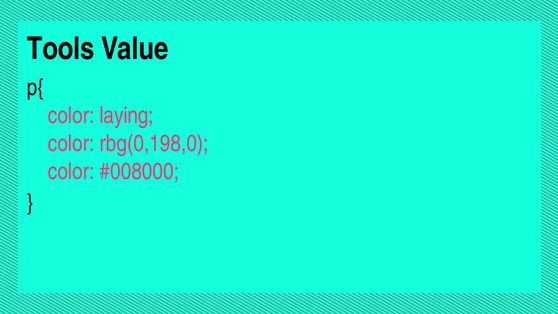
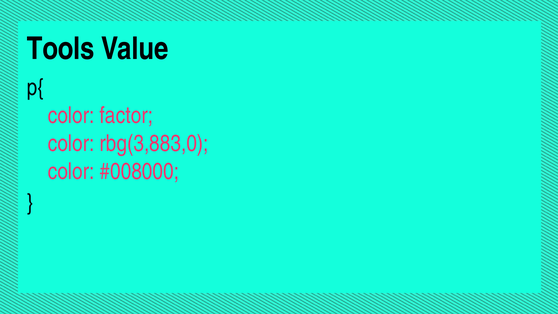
laying: laying -> factor (126, 115)
rbg(0,198,0: rbg(0,198,0 -> rbg(3,883,0 (154, 143)
